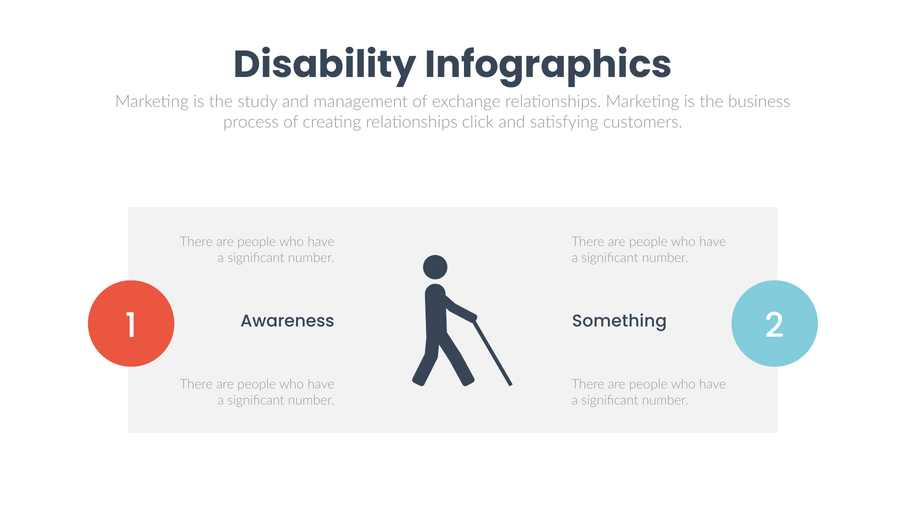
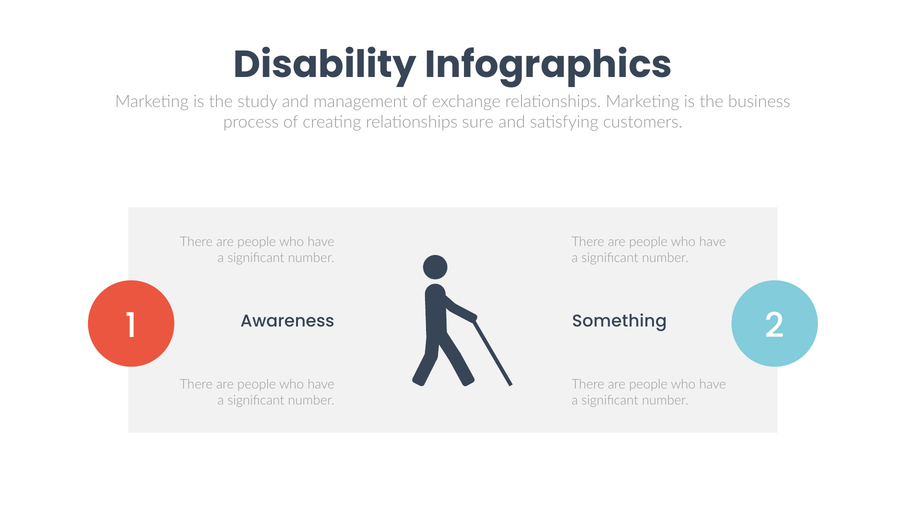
click: click -> sure (478, 122)
